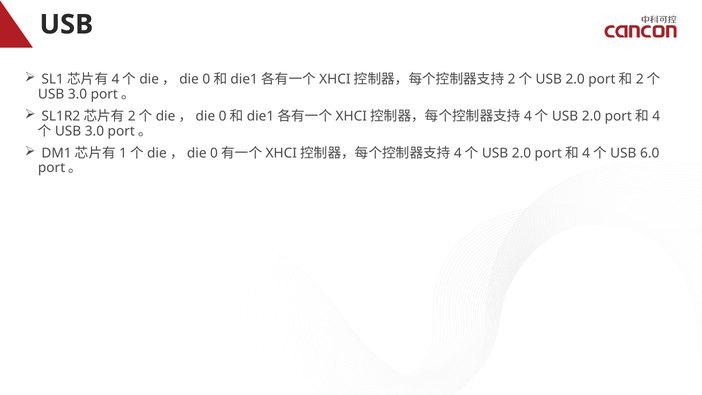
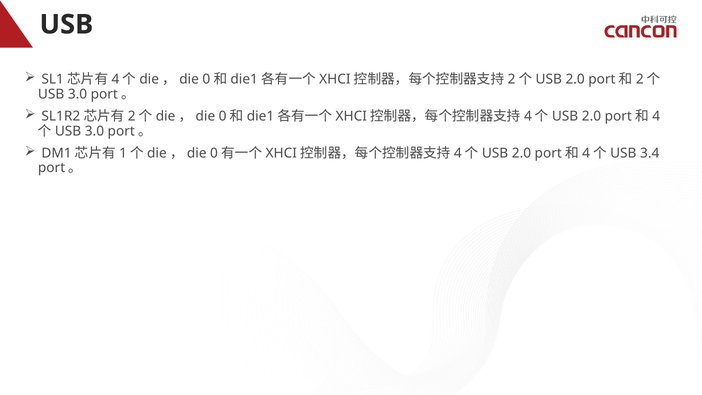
6.0: 6.0 -> 3.4 (650, 153)
